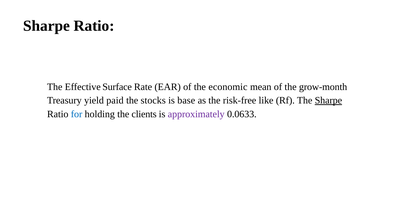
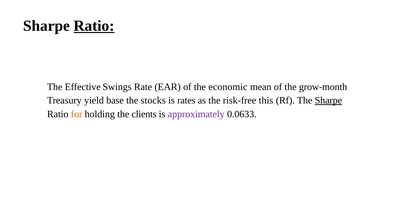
Ratio underline: none -> present (94, 26)
Surface: Surface -> Swings (117, 87)
paid: paid -> base (115, 100)
base: base -> rates (186, 100)
like: like -> this (266, 100)
for colour: blue -> orange (77, 114)
